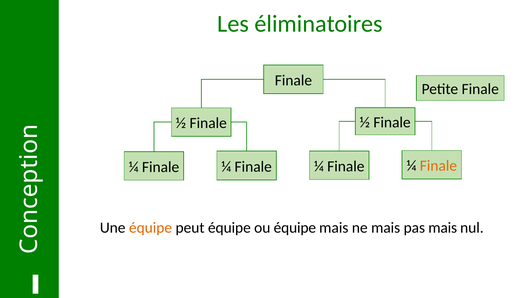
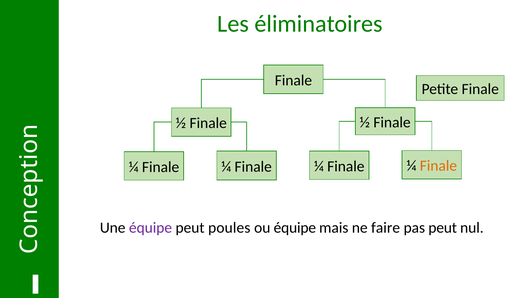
équipe colour: orange -> purple (151, 228)
peut équipe: équipe -> poules (229, 228)
ne mais: mais -> faire (386, 228)
pas mais: mais -> peut (443, 228)
